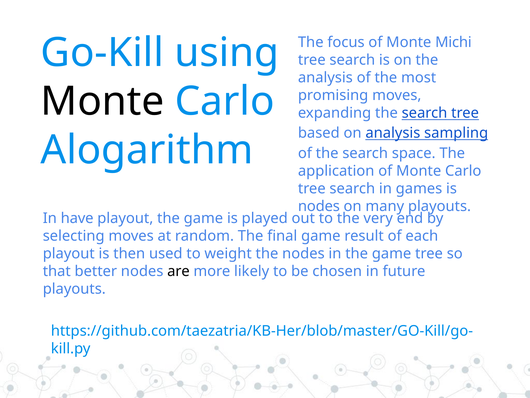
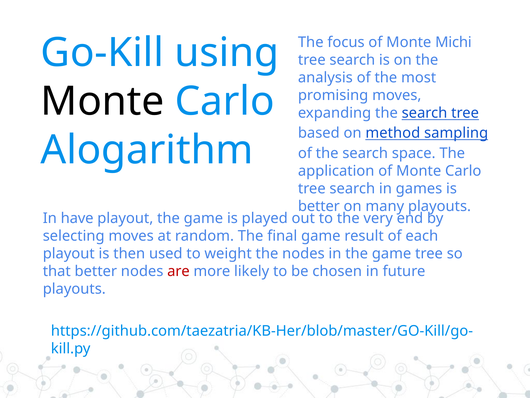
on analysis: analysis -> method (393, 133)
nodes: nodes -> better (319, 206)
are colour: black -> red (178, 271)
